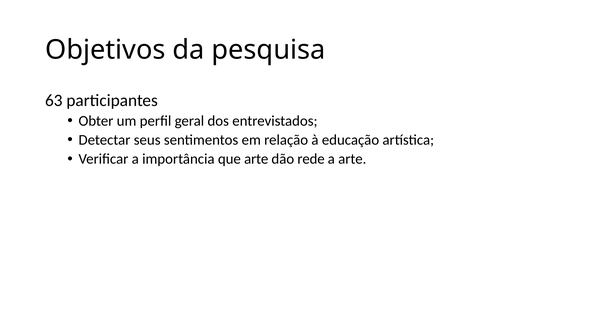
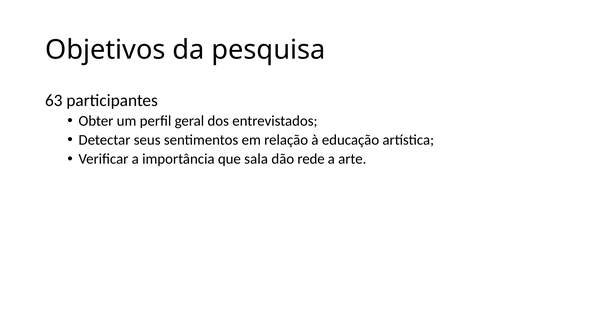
que arte: arte -> sala (256, 159)
